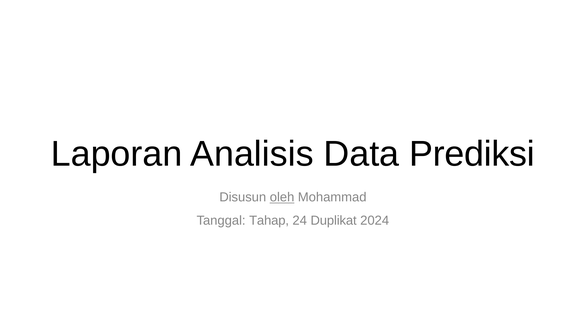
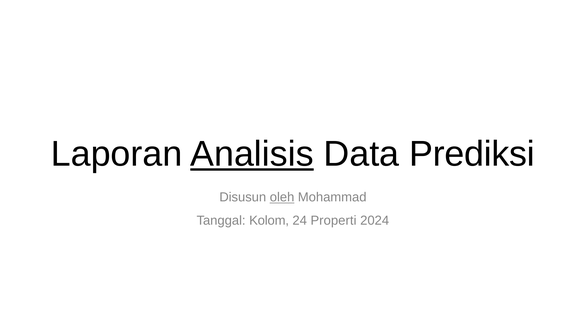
Analisis underline: none -> present (252, 154)
Tahap: Tahap -> Kolom (269, 220)
Duplikat: Duplikat -> Properti (334, 220)
